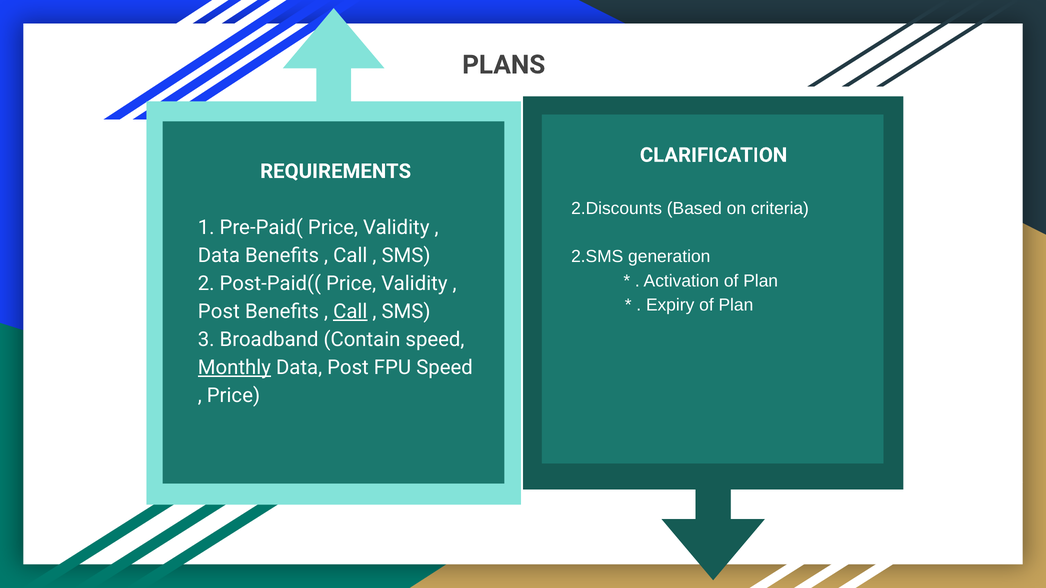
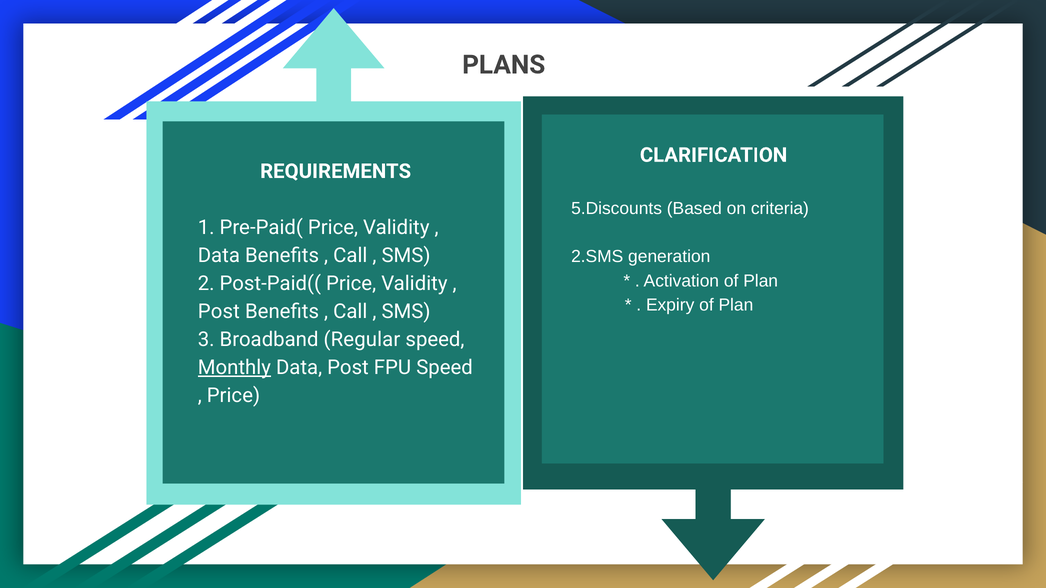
2.Discounts: 2.Discounts -> 5.Discounts (617, 209)
Call underline: present -> none (350, 312)
Contain: Contain -> Regular (362, 340)
